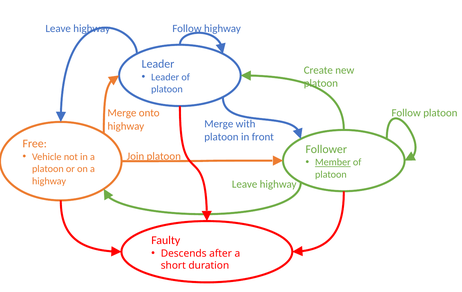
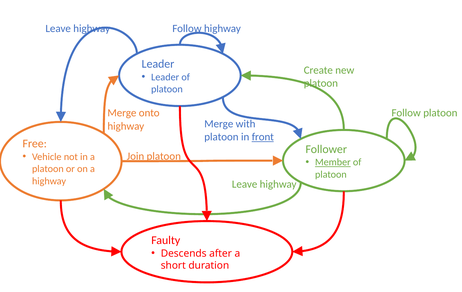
front underline: none -> present (263, 137)
